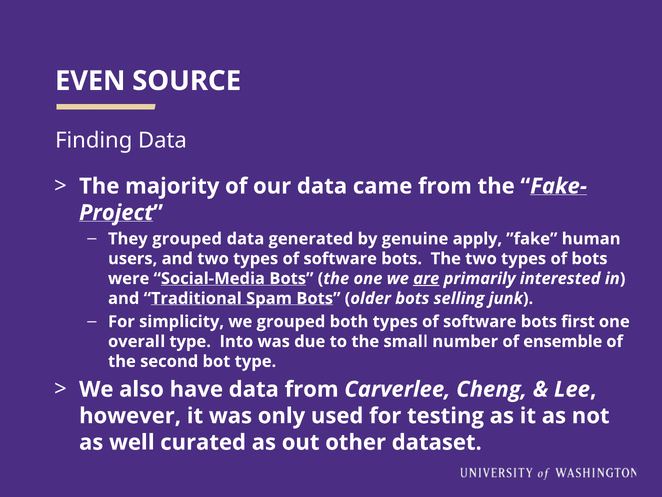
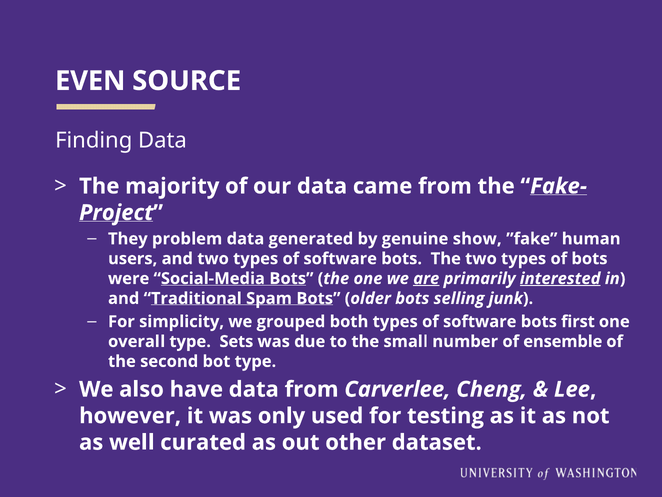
They grouped: grouped -> problem (187, 239)
apply: apply -> show (477, 239)
interested underline: none -> present (560, 278)
Into: Into -> Sets (236, 341)
